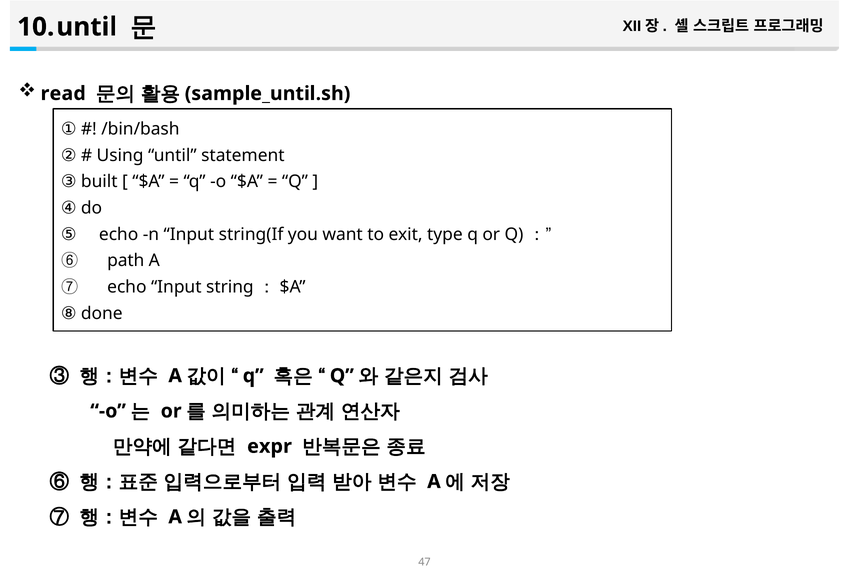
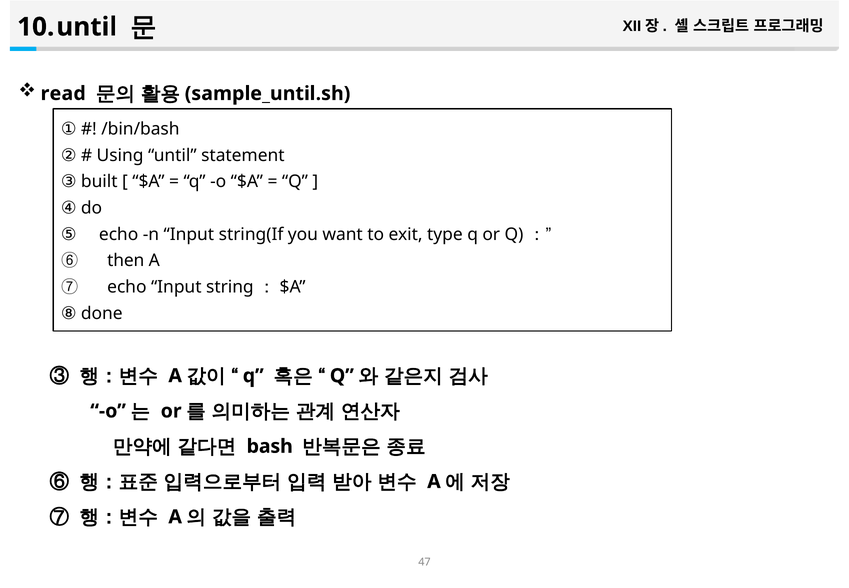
path: path -> then (126, 261)
expr: expr -> bash (270, 446)
